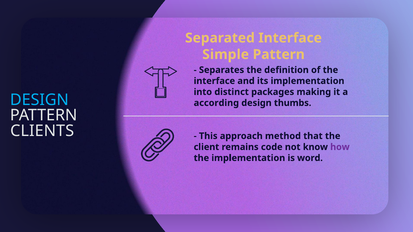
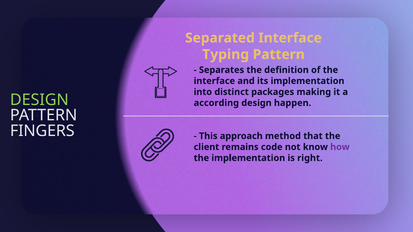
Simple: Simple -> Typing (226, 55)
DESIGN colour: light blue -> light green (39, 100)
thumbs: thumbs -> happen (293, 103)
CLIENTS: CLIENTS -> FINGERS (42, 131)
word: word -> right (310, 158)
